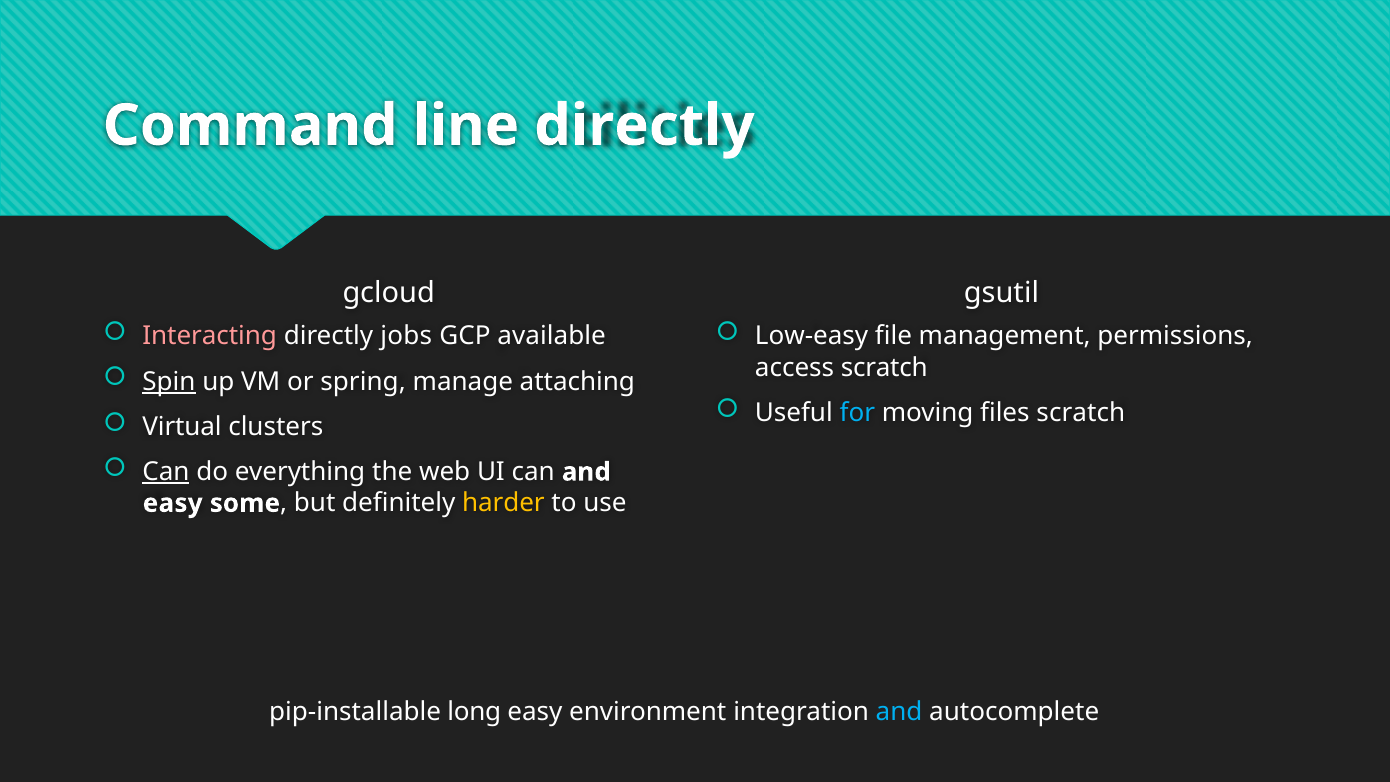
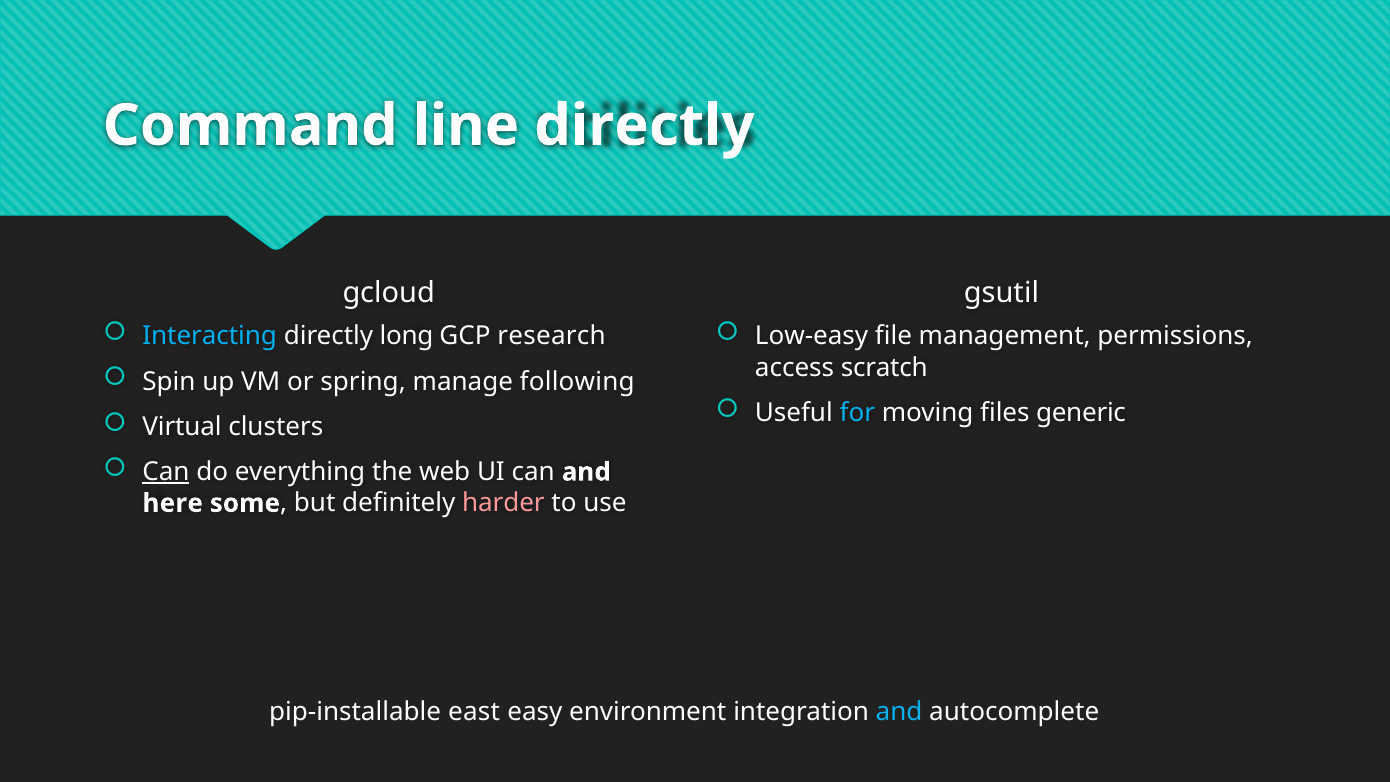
Interacting colour: pink -> light blue (210, 336)
jobs: jobs -> long (407, 336)
available: available -> research (552, 336)
Spin underline: present -> none (169, 382)
attaching: attaching -> following (577, 382)
files scratch: scratch -> generic (1081, 413)
easy: easy -> here (173, 503)
harder colour: yellow -> pink (503, 503)
long: long -> east (474, 711)
